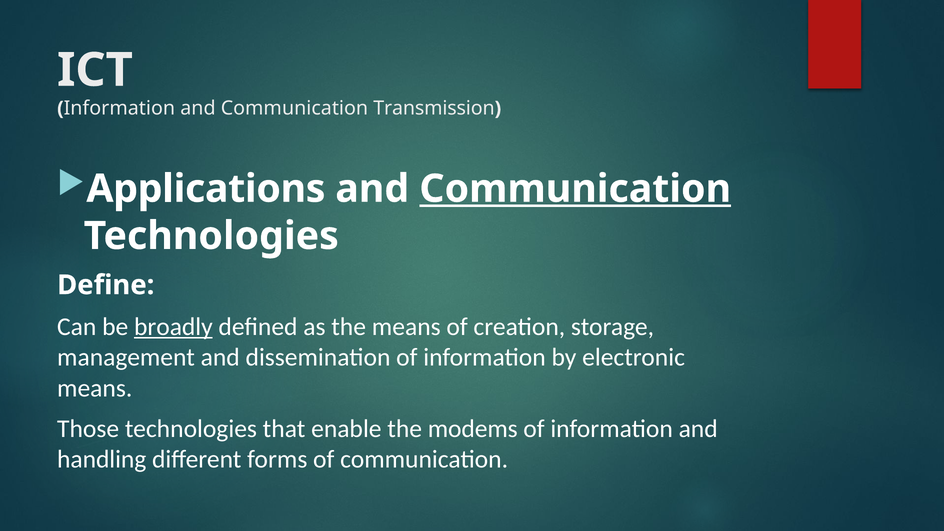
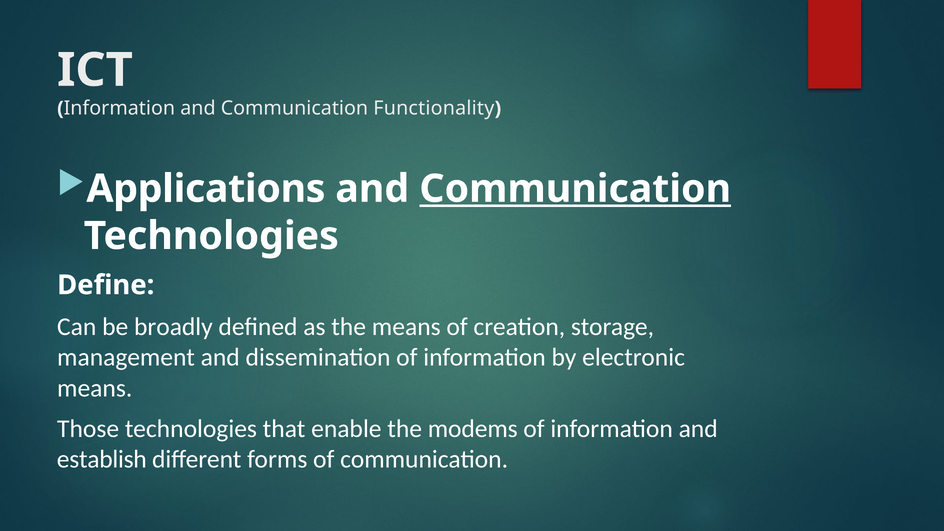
Transmission: Transmission -> Functionality (434, 108)
broadly underline: present -> none (173, 327)
handling: handling -> establish (102, 459)
